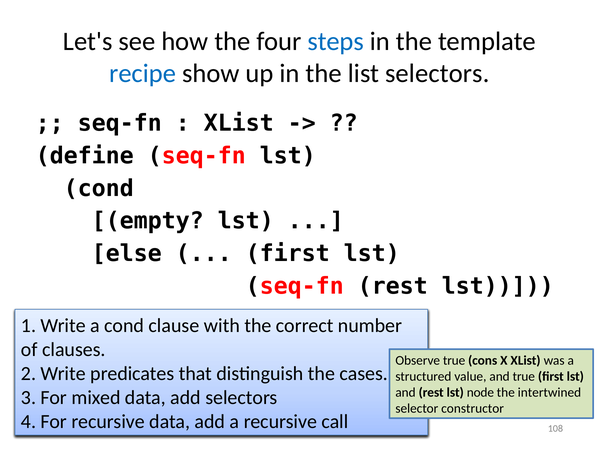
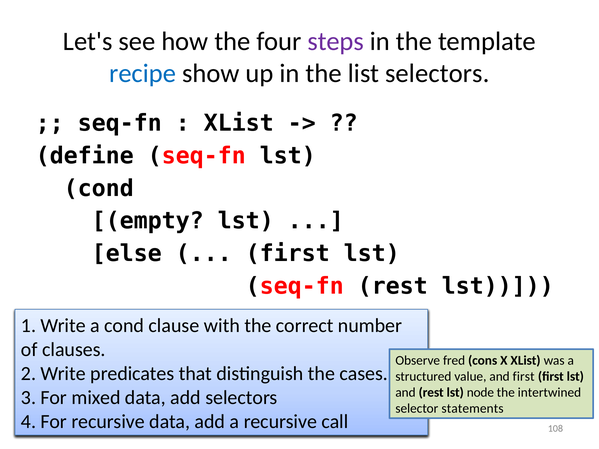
steps colour: blue -> purple (336, 41)
Observe true: true -> fred (454, 361)
and true: true -> first (524, 377)
constructor: constructor -> statements (473, 409)
